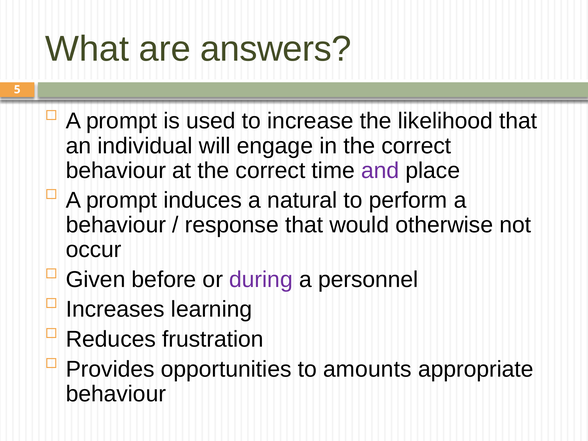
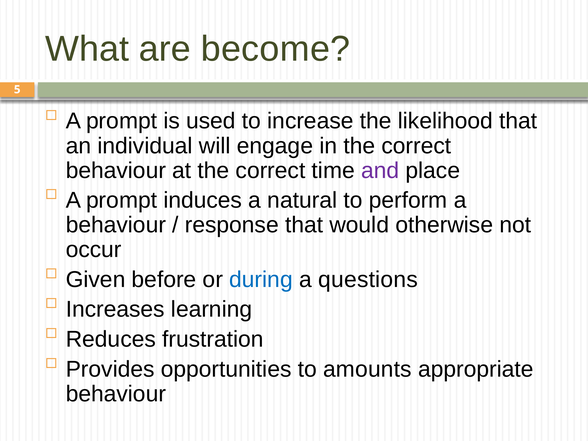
answers: answers -> become (276, 49)
during colour: purple -> blue (261, 280)
personnel: personnel -> questions (368, 280)
